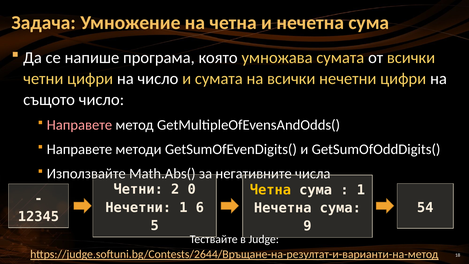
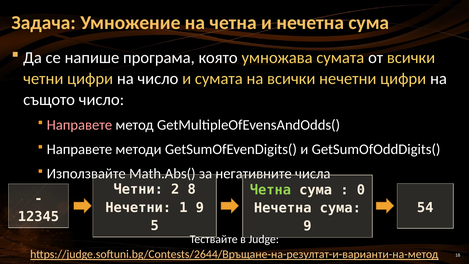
0: 0 -> 8 (192, 189)
Четна colour: yellow -> light green (270, 190)
1: 1 -> 0 (361, 190)
1 6: 6 -> 9 (200, 207)
